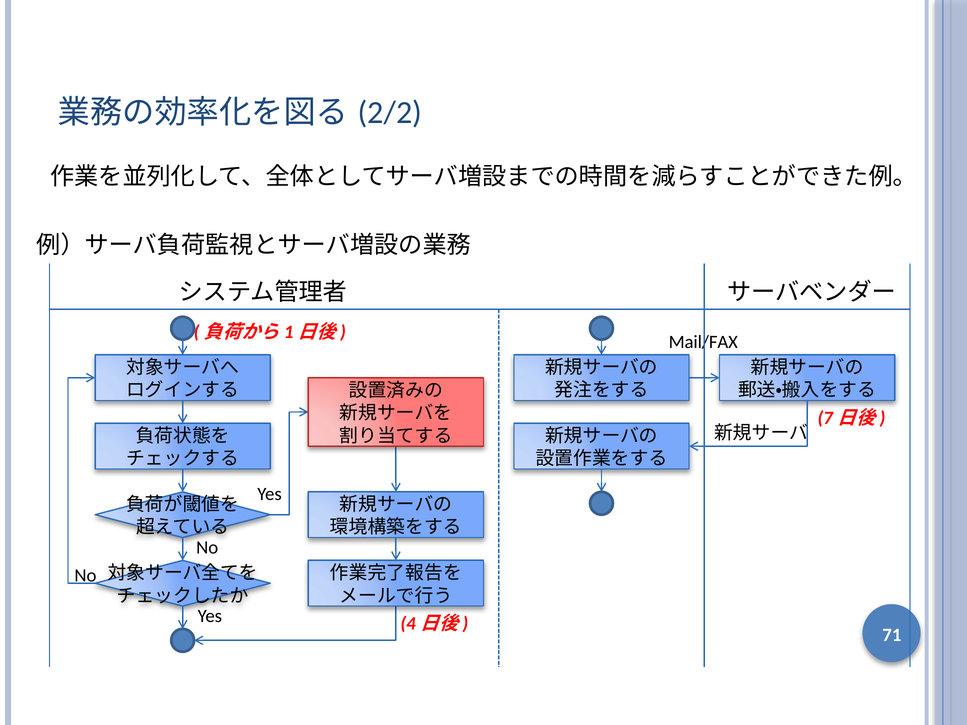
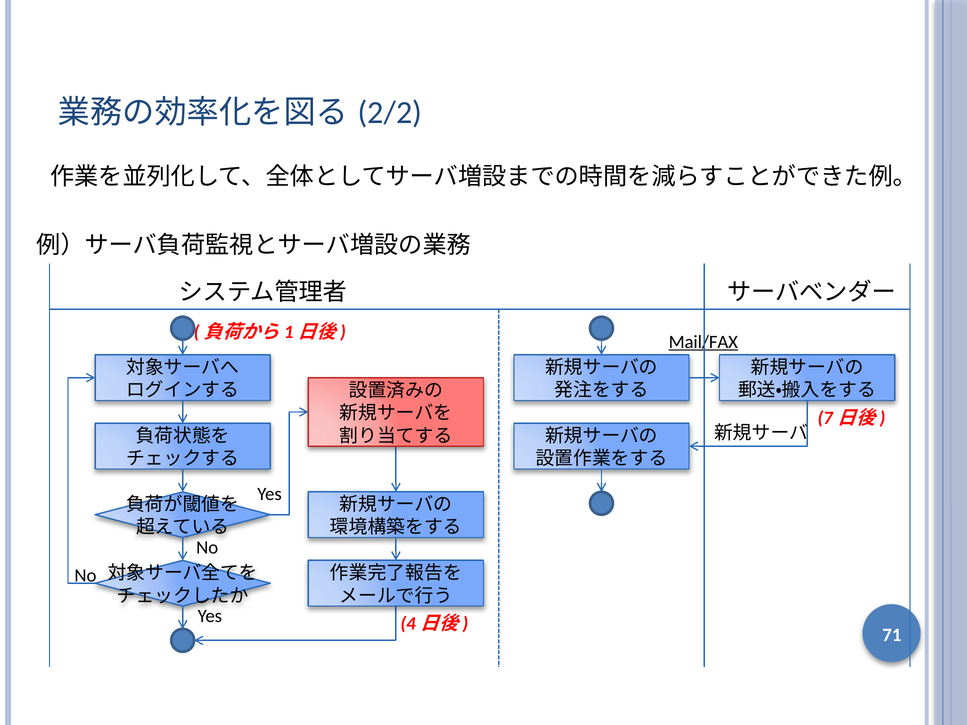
Mail/FAX underline: none -> present (703, 342)
